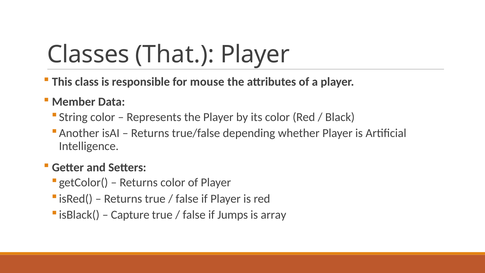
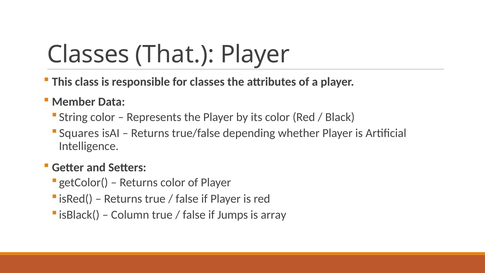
for mouse: mouse -> classes (207, 82)
Another: Another -> Squares (79, 133)
Capture: Capture -> Column (130, 215)
